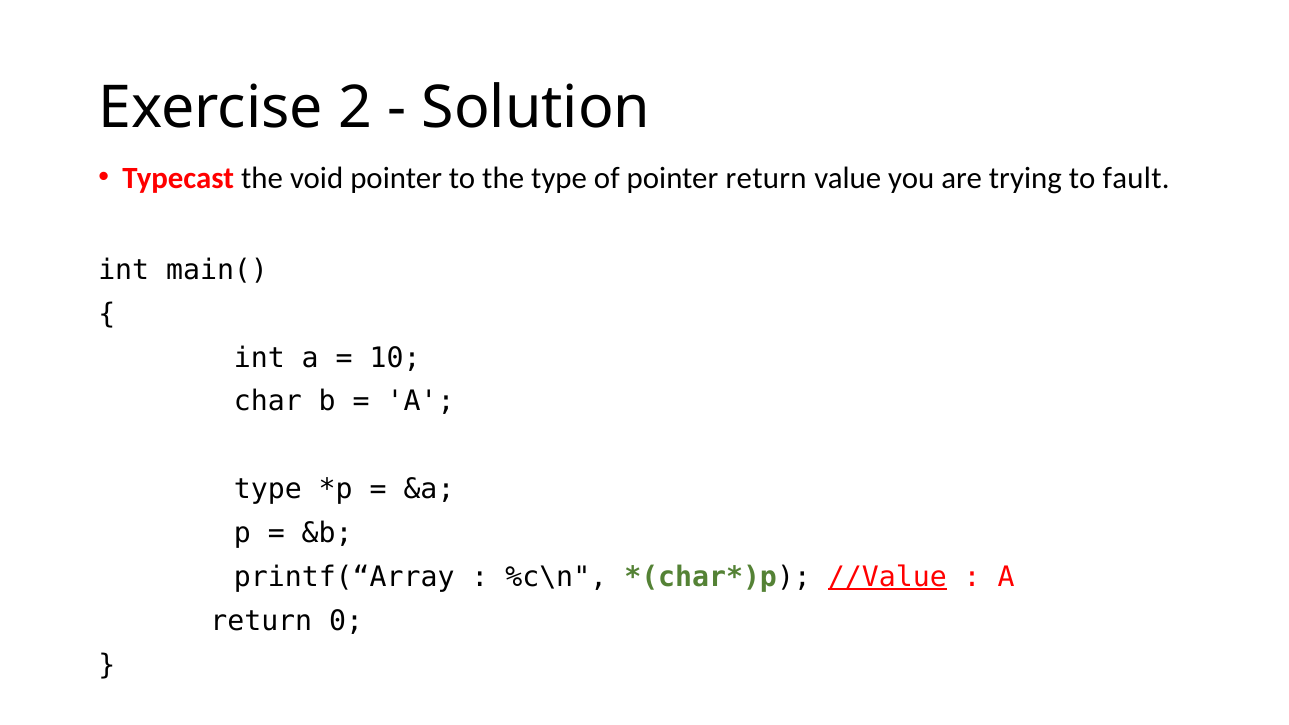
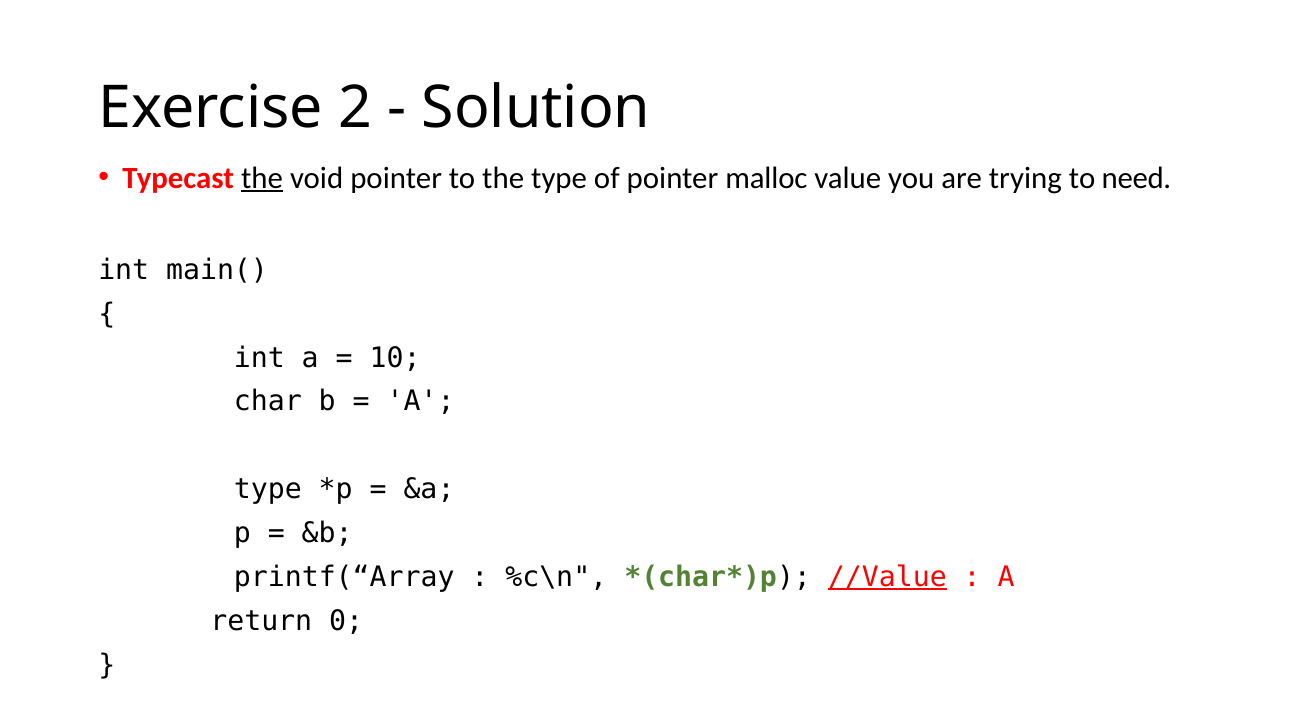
the underline: none -> present (262, 178)
pointer return: return -> malloc (766, 178)
fault: fault -> need (1136, 178)
